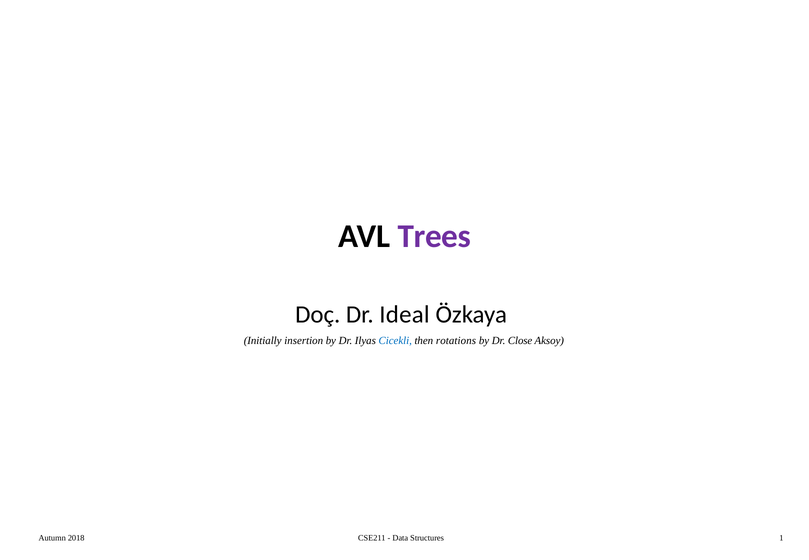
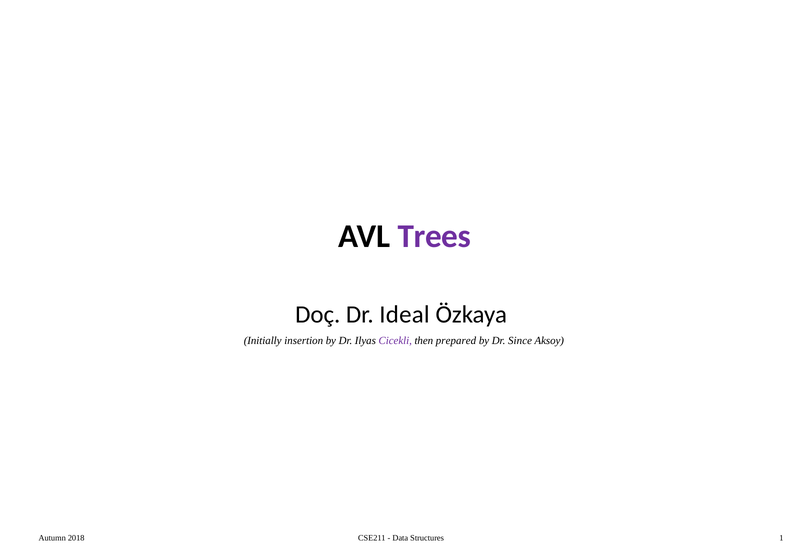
Cicekli colour: blue -> purple (395, 341)
rotations: rotations -> prepared (456, 341)
Close: Close -> Since (520, 341)
